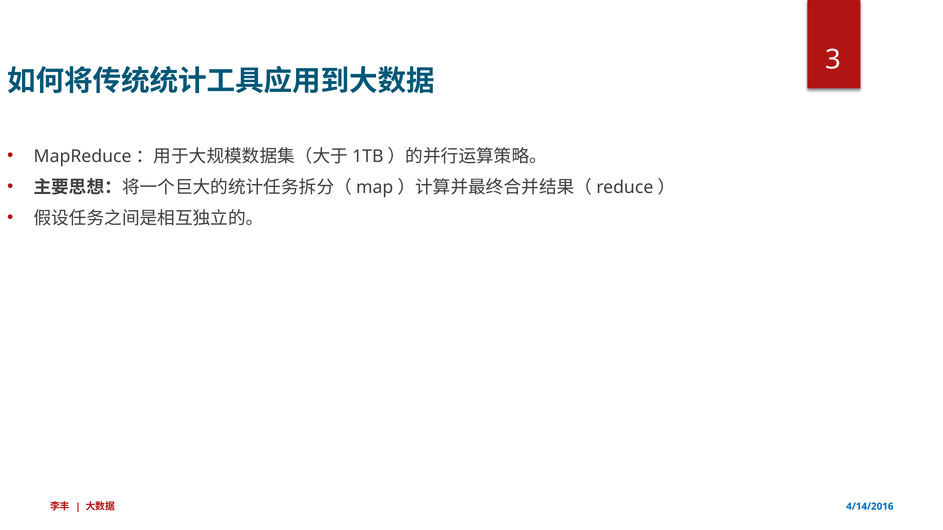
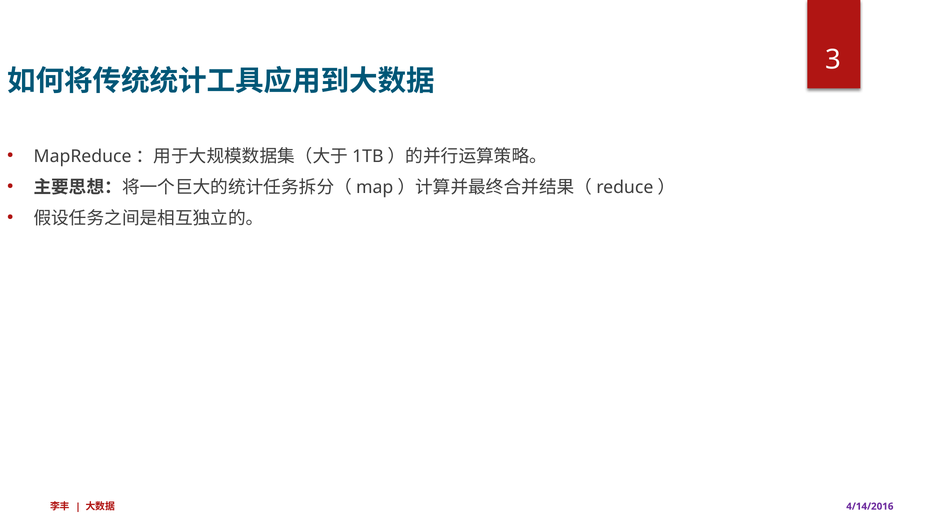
4/14/2016 colour: blue -> purple (870, 507)
